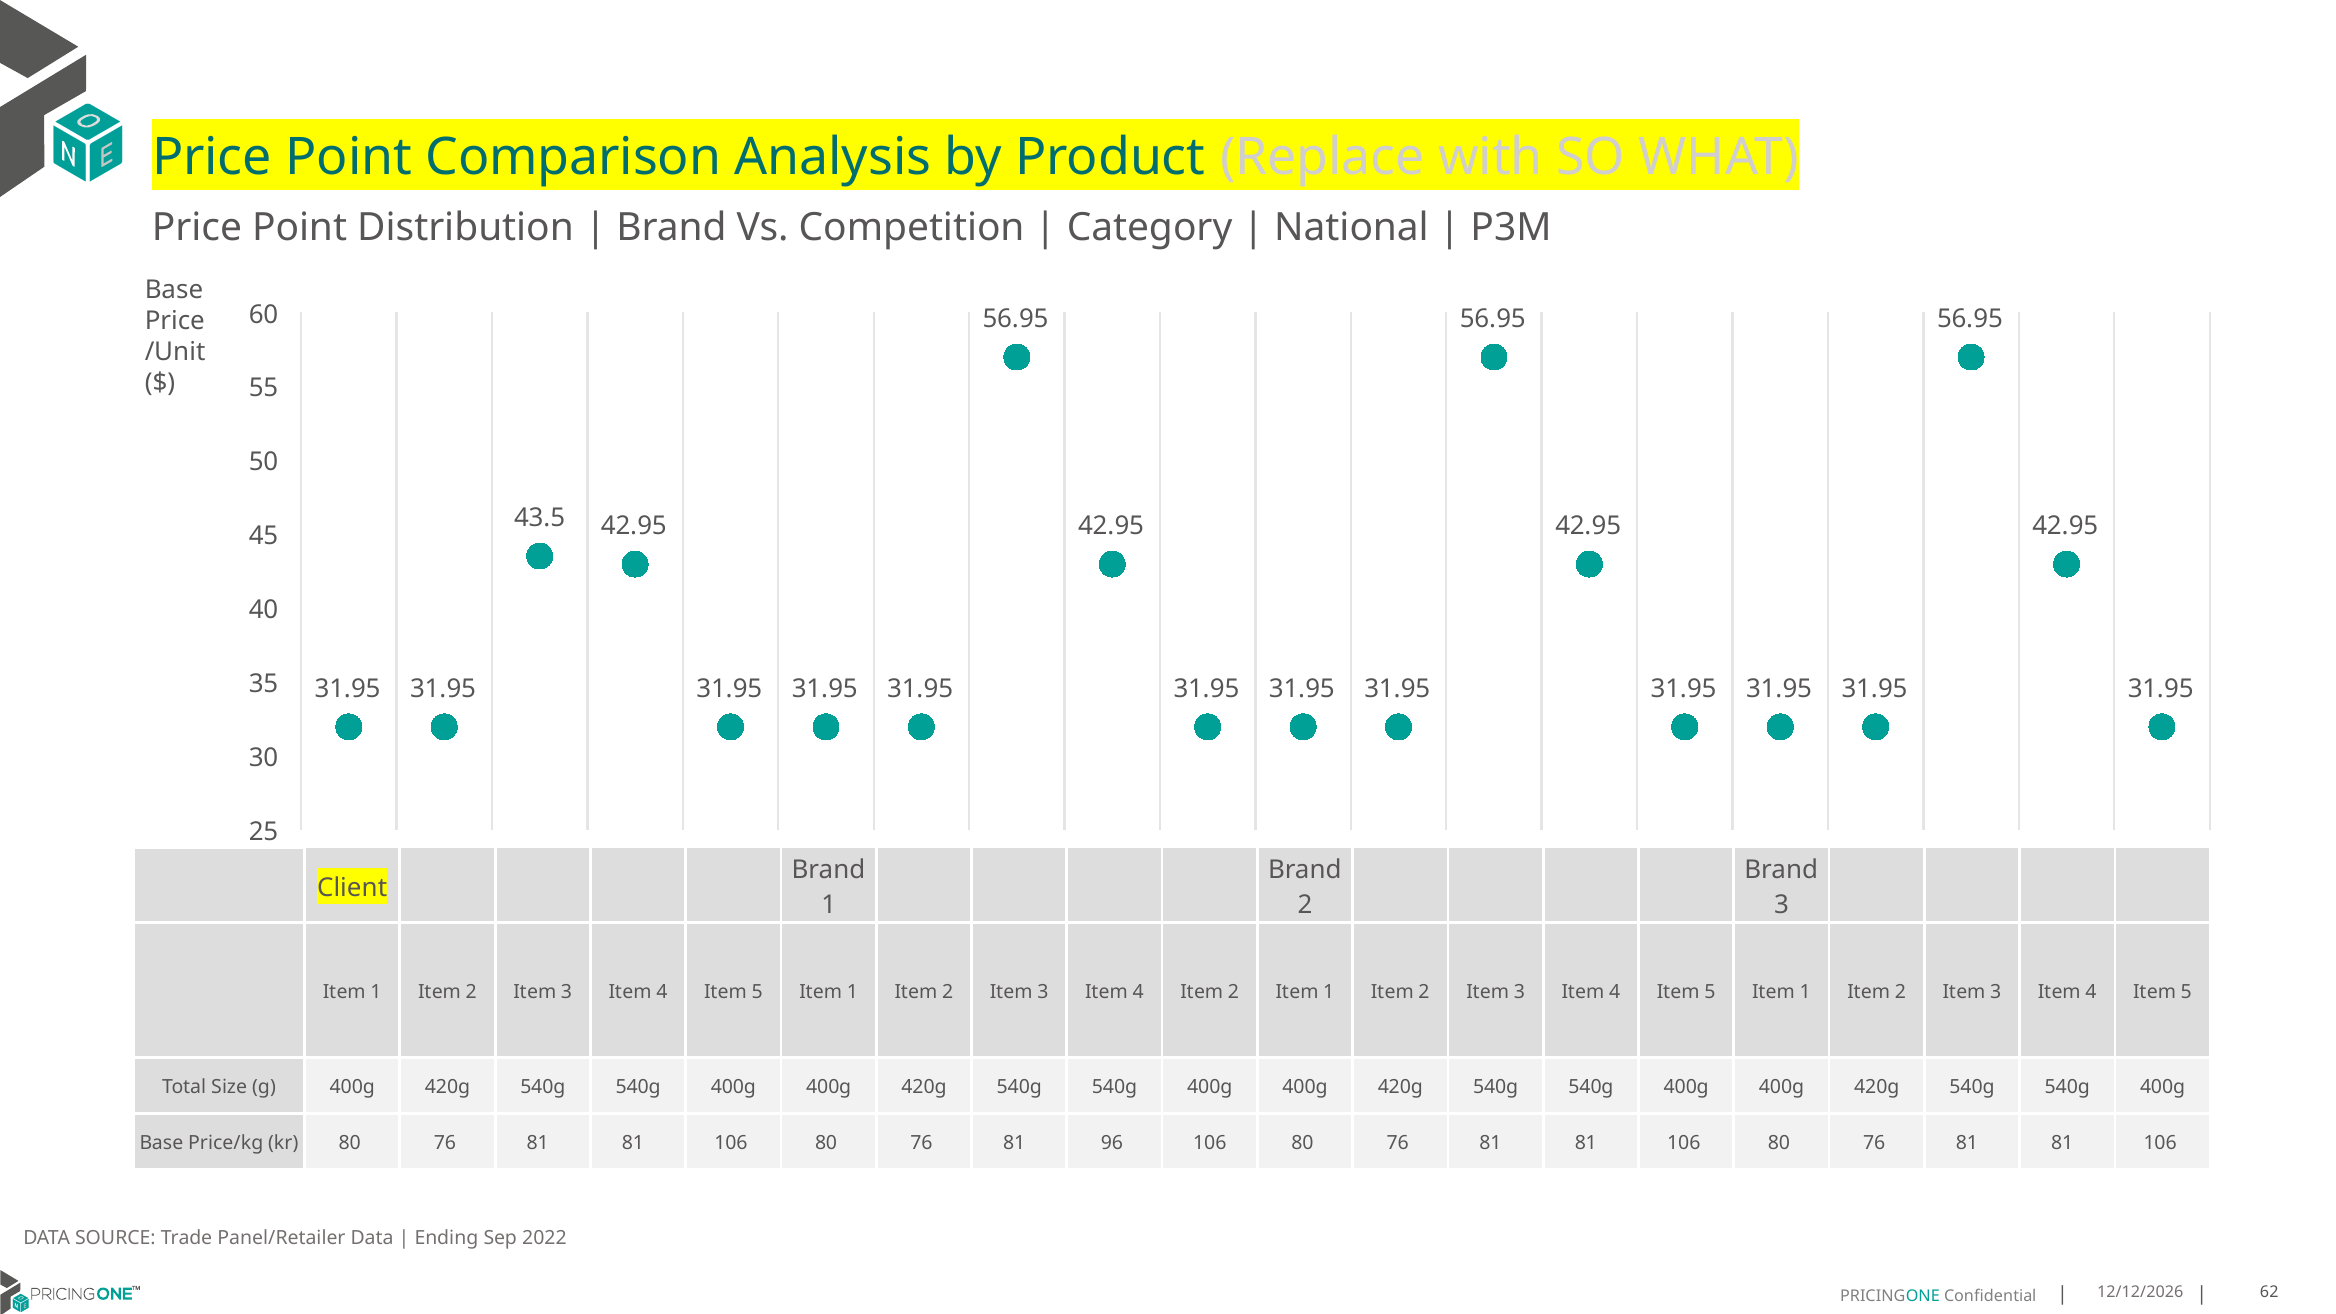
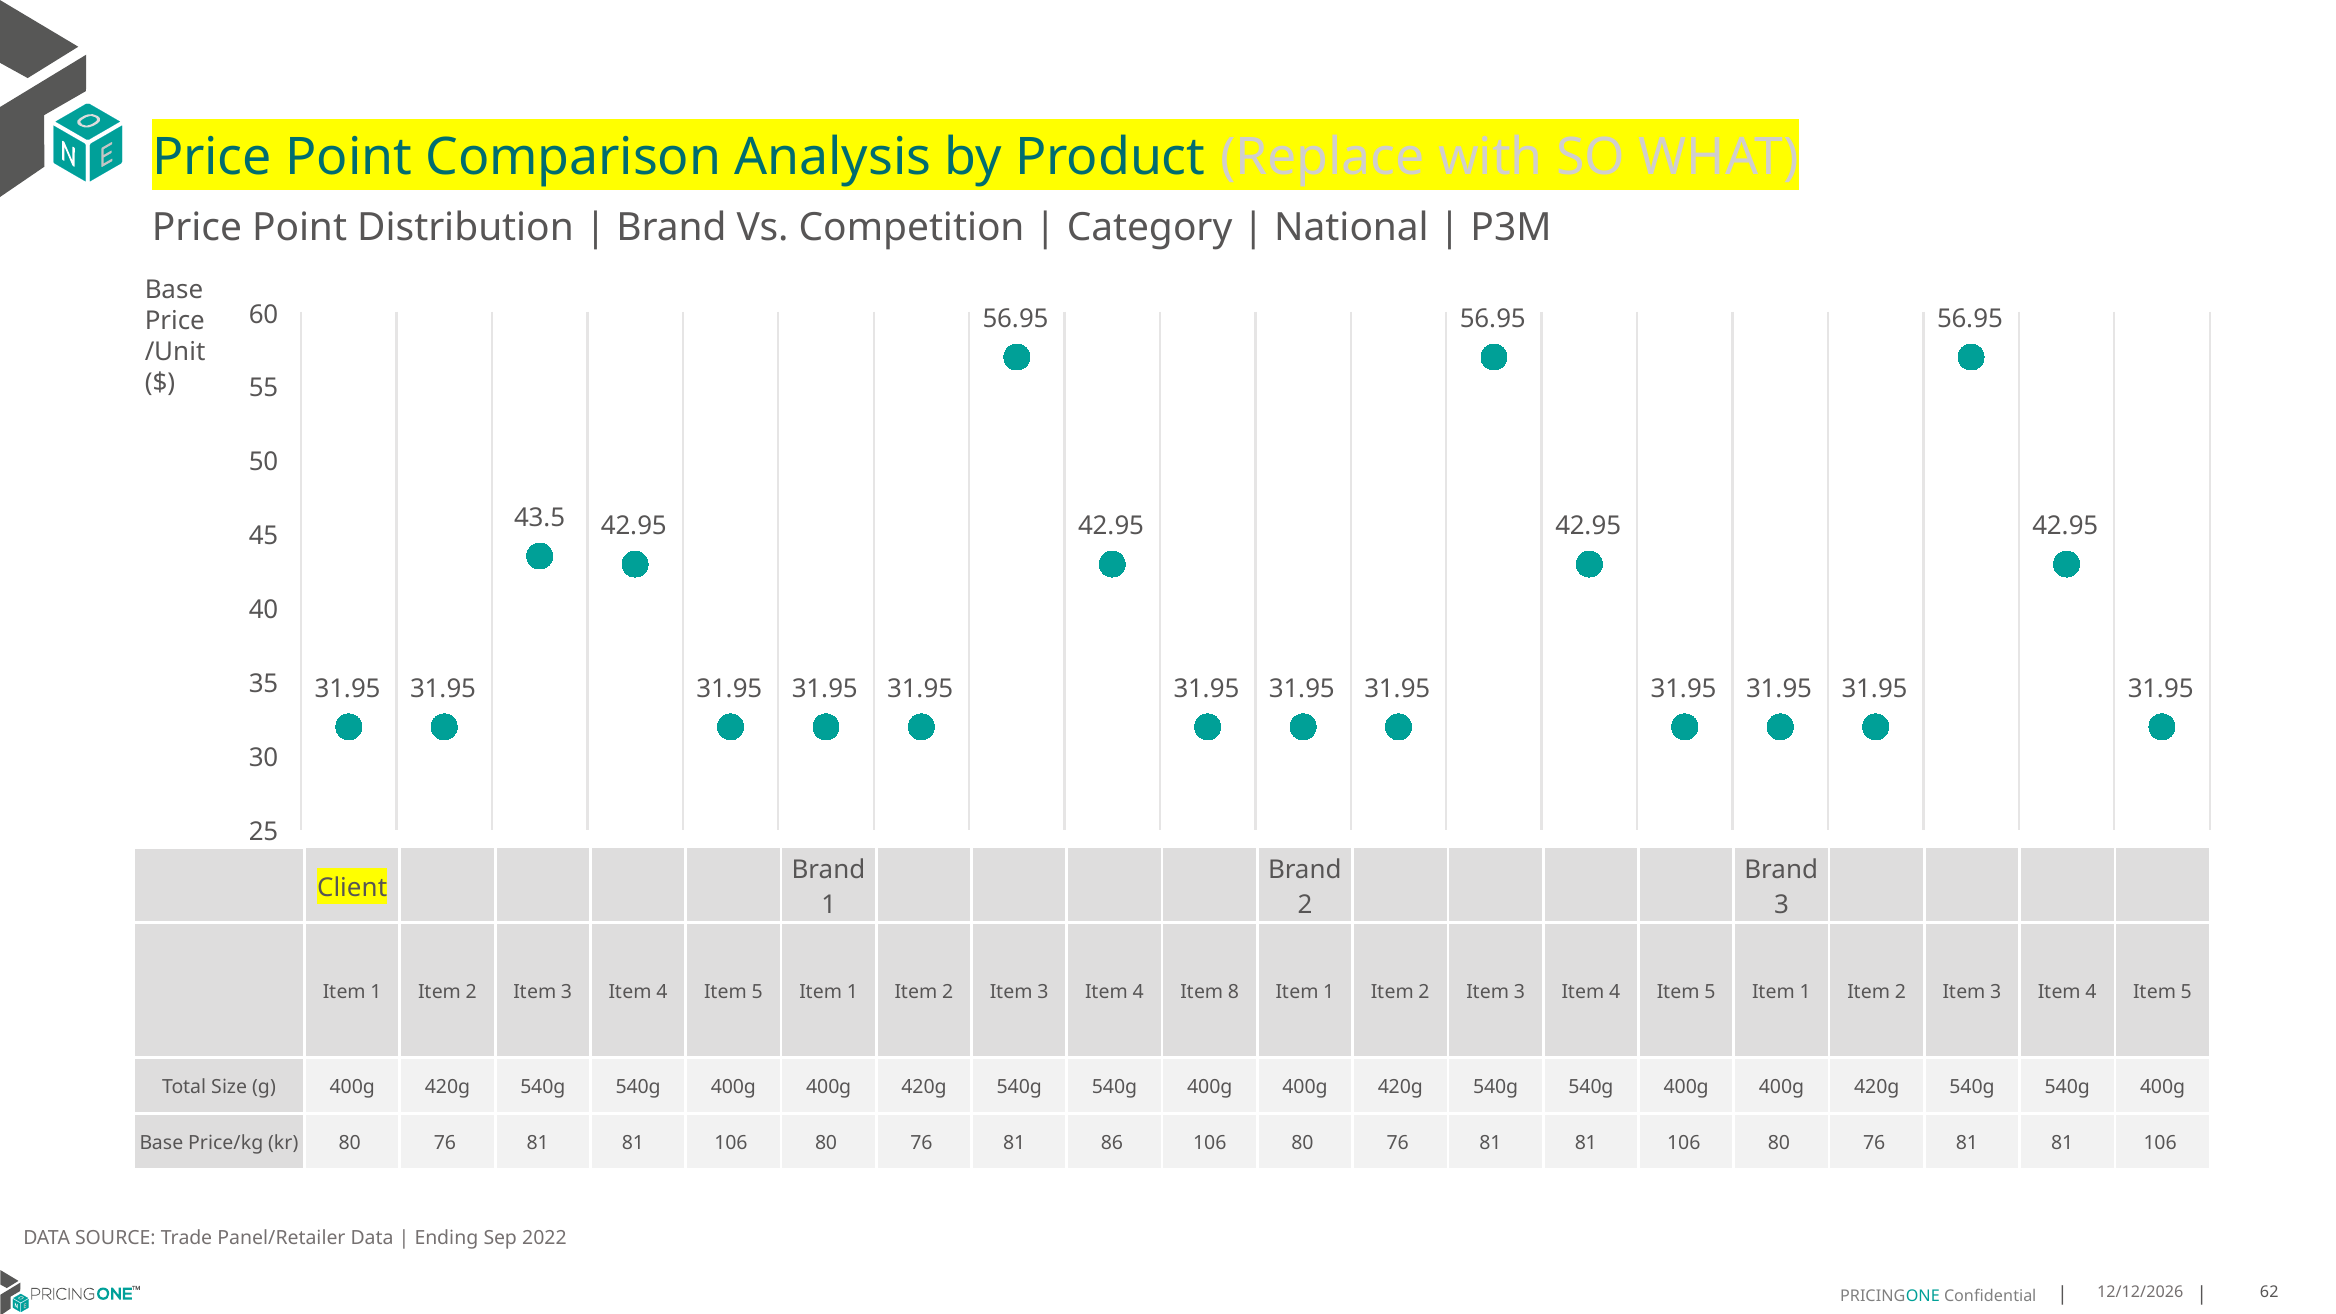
4 Item 2: 2 -> 8 (1234, 992)
96: 96 -> 86 (1112, 1143)
